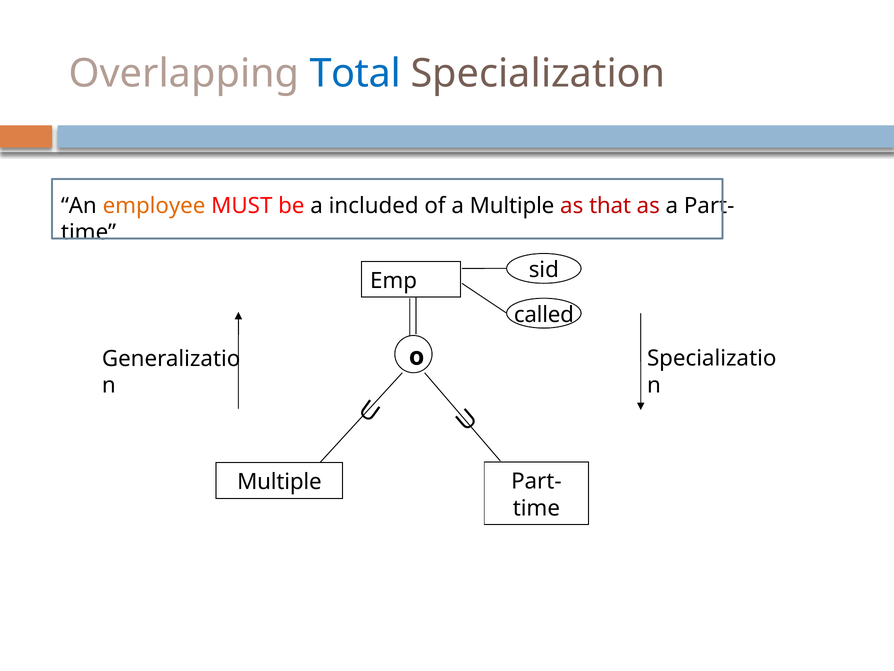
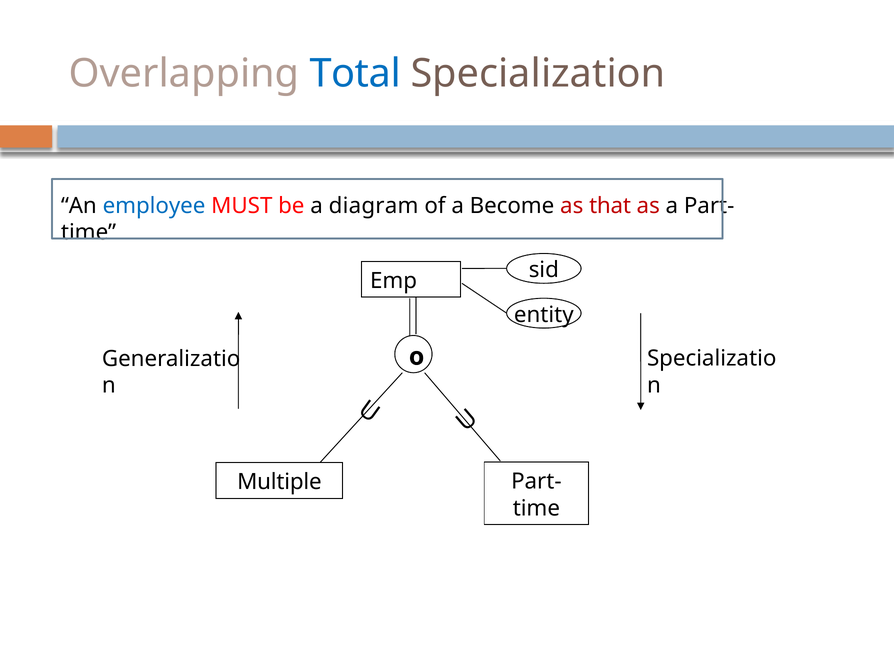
employee colour: orange -> blue (154, 206)
included: included -> diagram (374, 206)
a Multiple: Multiple -> Become (512, 206)
called: called -> entity (544, 314)
